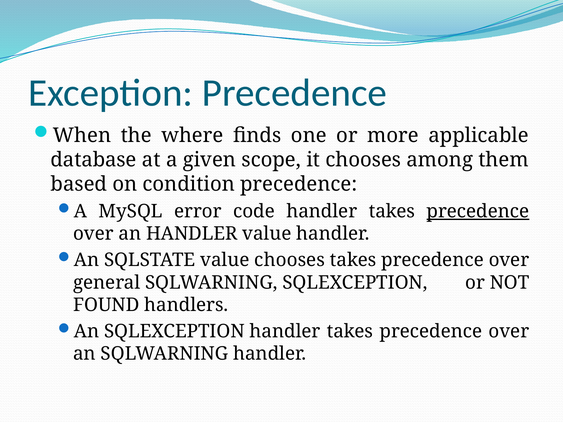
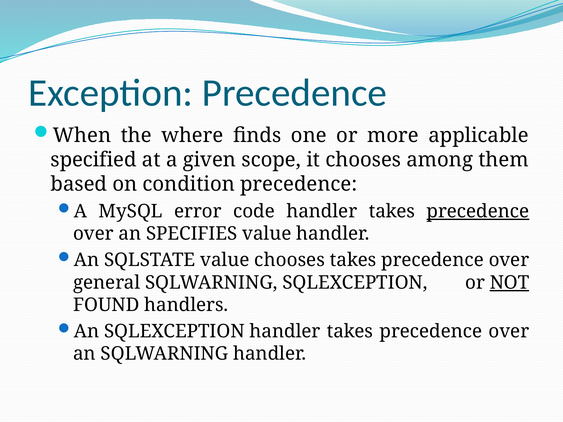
database: database -> specified (94, 160)
an HANDLER: HANDLER -> SPECIFIES (192, 234)
NOT underline: none -> present (510, 283)
